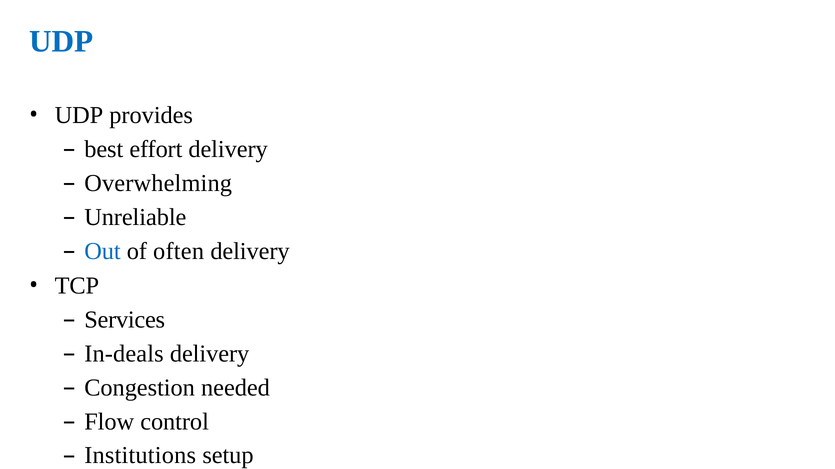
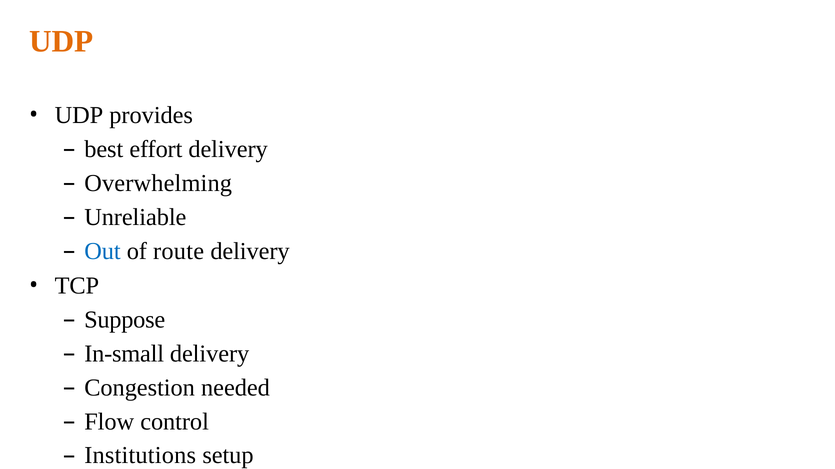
UDP colour: blue -> orange (61, 41)
often: often -> route (179, 251)
Services: Services -> Suppose (125, 320)
In-deals: In-deals -> In-small (124, 354)
